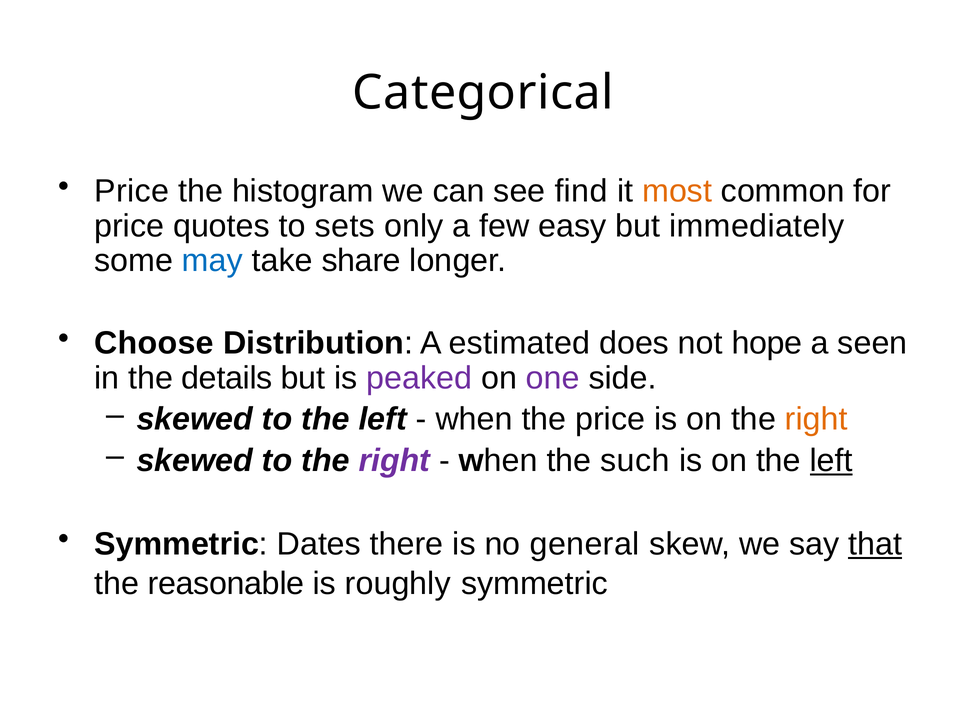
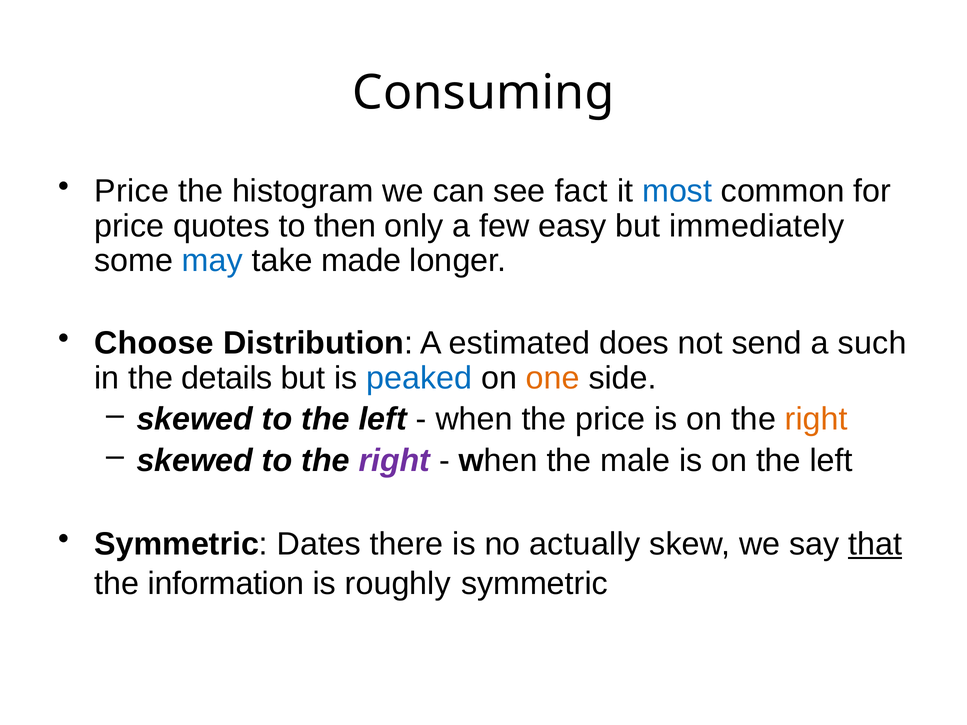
Categorical: Categorical -> Consuming (483, 93)
find: find -> fact (581, 191)
most colour: orange -> blue (677, 191)
sets: sets -> then (345, 226)
share: share -> made (361, 261)
hope: hope -> send (767, 343)
seen: seen -> such (872, 343)
peaked colour: purple -> blue (419, 378)
one colour: purple -> orange (553, 378)
such: such -> male (635, 461)
left underline: present -> none (831, 461)
general: general -> actually (585, 544)
reasonable: reasonable -> information (226, 584)
